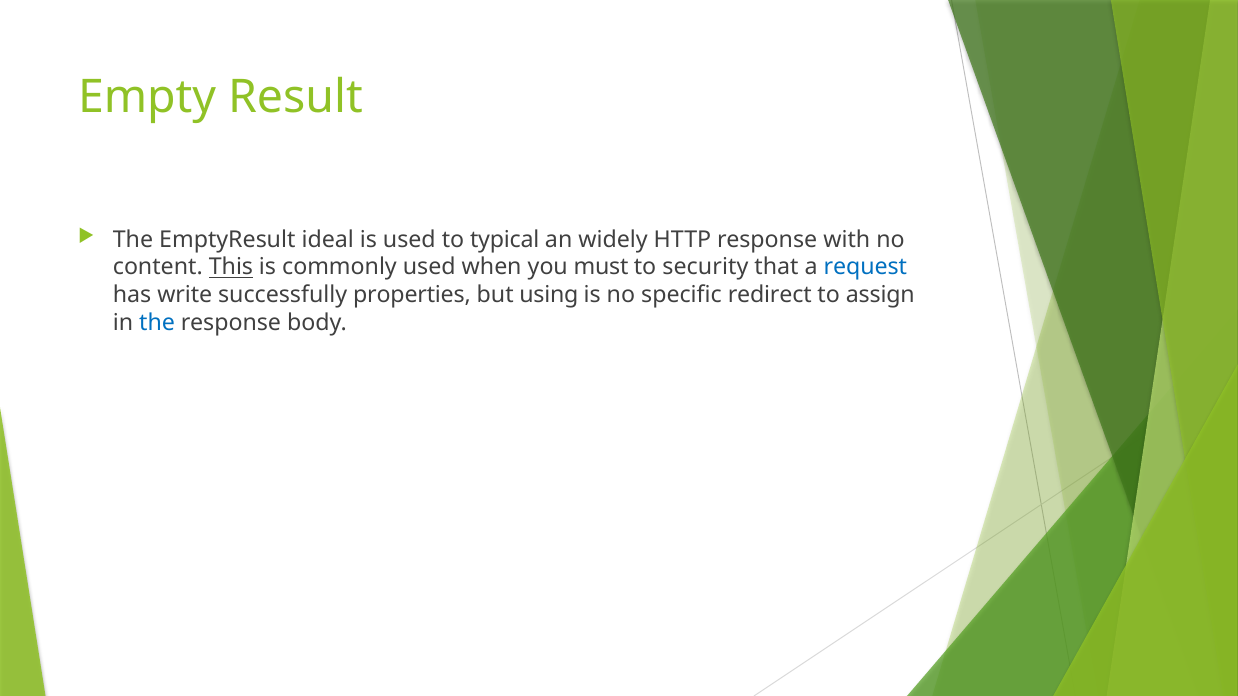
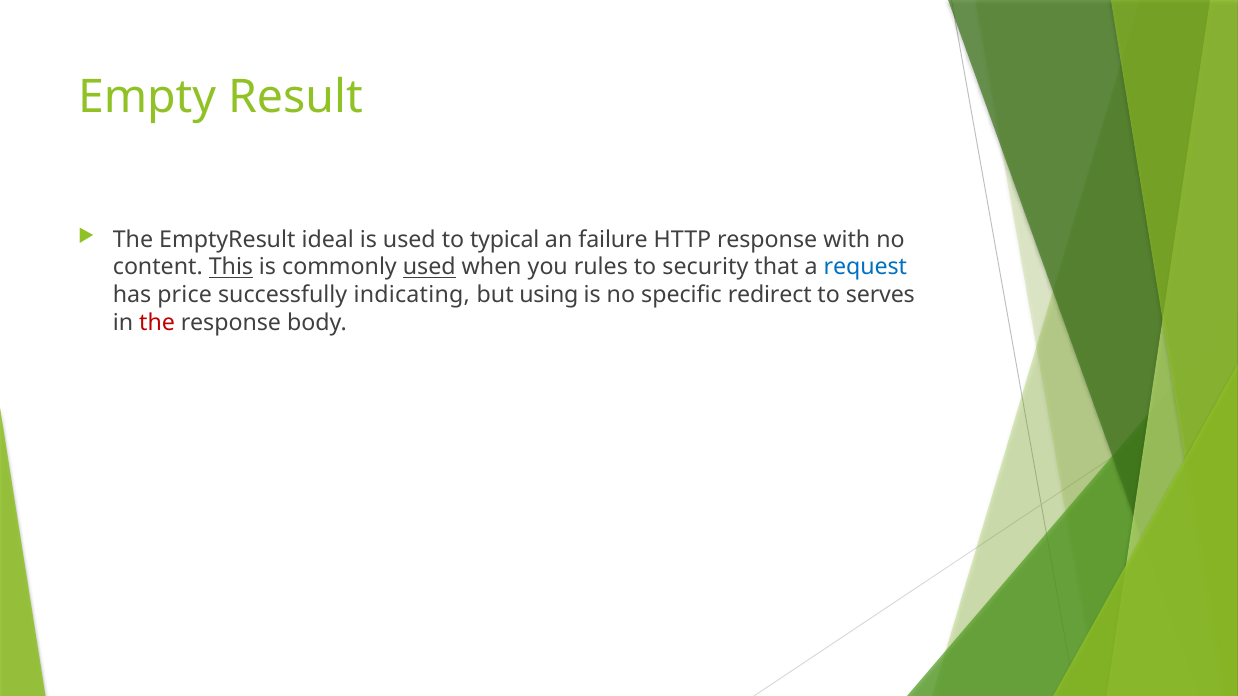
widely: widely -> failure (613, 240)
used underline: none -> present (429, 267)
must: must -> rules (601, 267)
write: write -> price (185, 295)
properties: properties -> indicating (412, 295)
assign: assign -> serves (880, 295)
the colour: blue -> red (157, 323)
